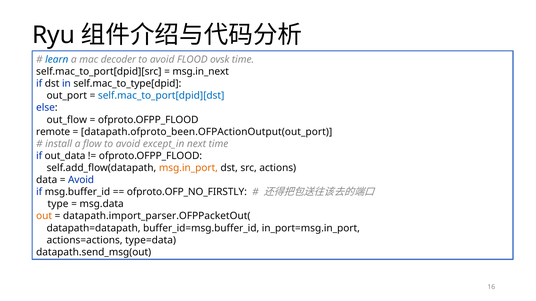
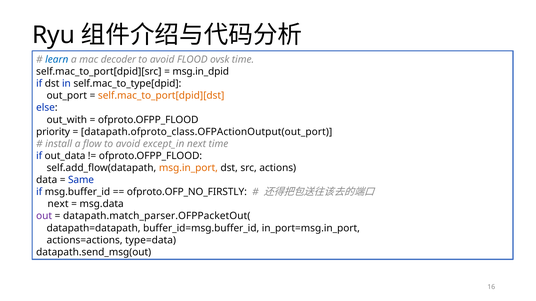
msg.in_next: msg.in_next -> msg.in_dpid (201, 72)
self.mac_to_port[dpid][dst colour: blue -> orange (161, 96)
out_flow: out_flow -> out_with (67, 120)
remote: remote -> priority (53, 132)
datapath.ofproto_been.OFPActionOutput(out_port: datapath.ofproto_been.OFPActionOutput(out_port -> datapath.ofproto_class.OFPActionOutput(out_port (207, 132)
Avoid: Avoid -> Same (81, 180)
type: type -> next (58, 204)
out colour: orange -> purple (44, 216)
datapath.import_parser.OFPPacketOut(: datapath.import_parser.OFPPacketOut( -> datapath.match_parser.OFPPacketOut( (157, 216)
